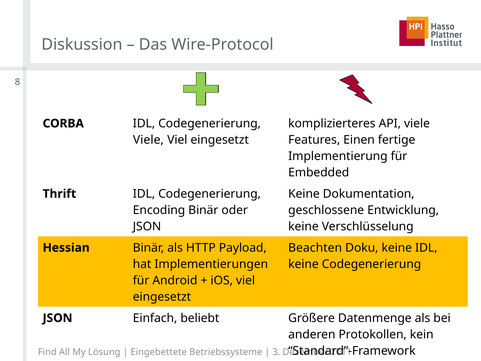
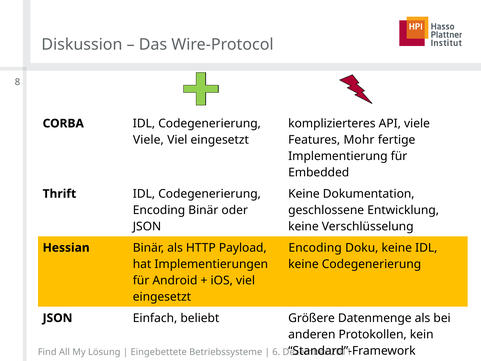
Einen: Einen -> Mohr (359, 140)
Beachten: Beachten -> Encoding (315, 248)
3: 3 -> 6 (276, 352)
